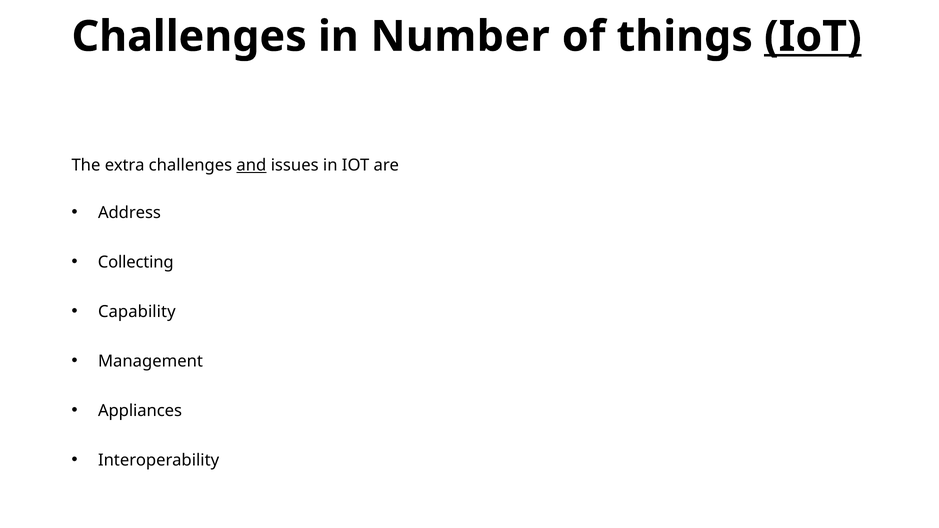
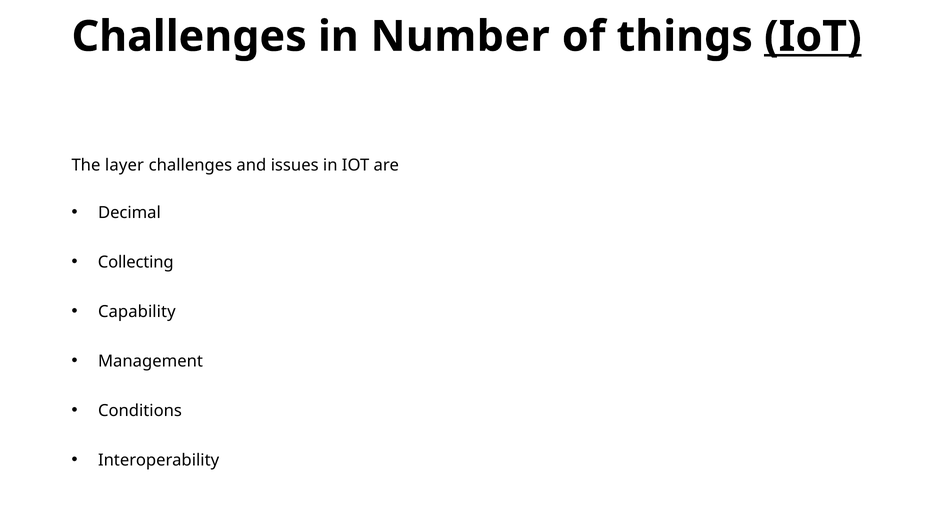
extra: extra -> layer (124, 165)
and underline: present -> none (251, 165)
Address: Address -> Decimal (129, 213)
Appliances: Appliances -> Conditions (140, 411)
